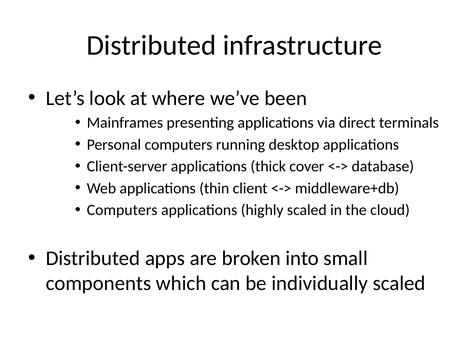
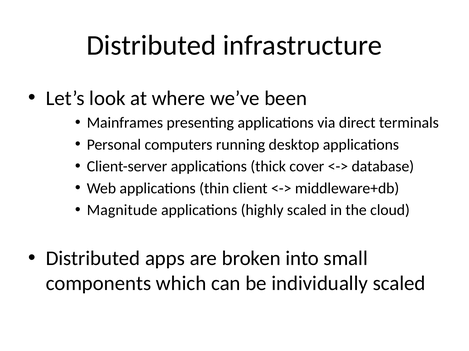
Computers: Computers -> Magnitude (122, 211)
